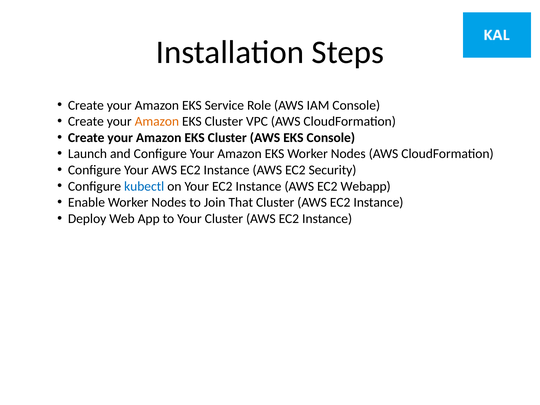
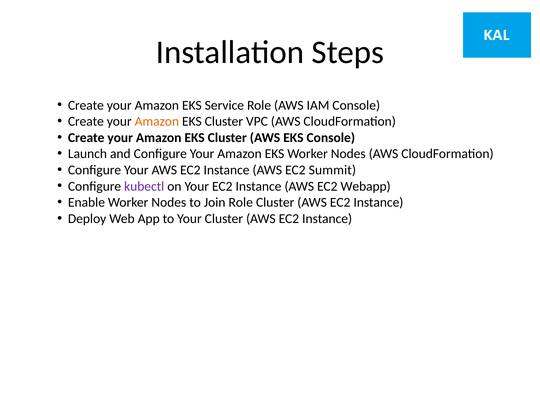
Security: Security -> Summit (332, 170)
kubectl colour: blue -> purple (144, 186)
Join That: That -> Role (241, 202)
